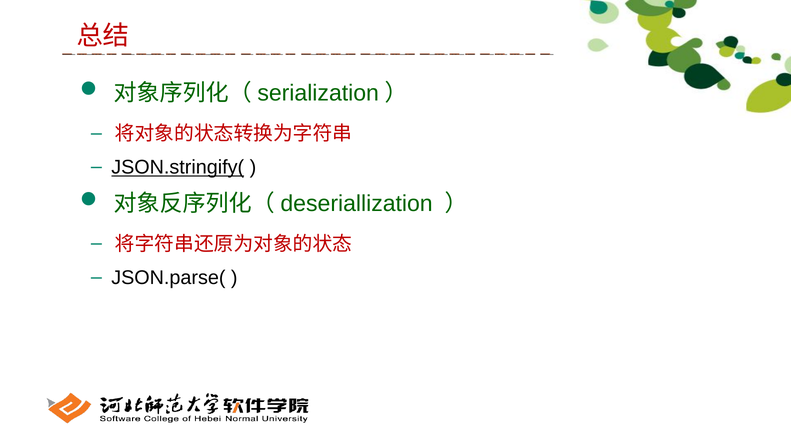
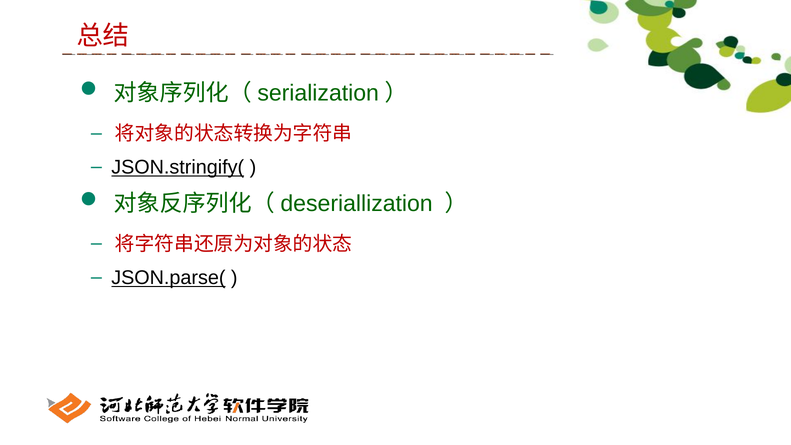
JSON.parse( underline: none -> present (168, 278)
